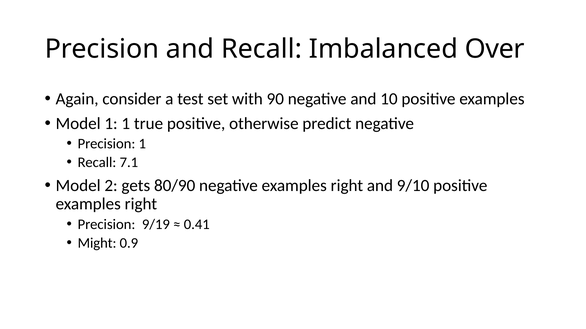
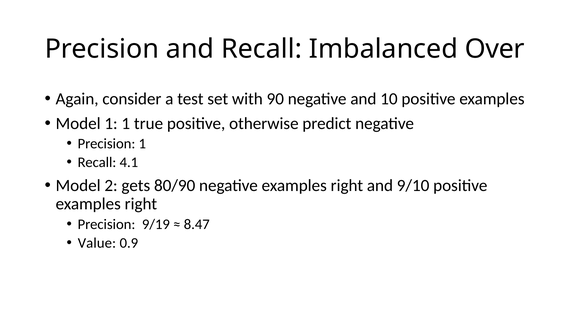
7.1: 7.1 -> 4.1 (129, 163)
0.41: 0.41 -> 8.47 (197, 225)
Might: Might -> Value (97, 243)
